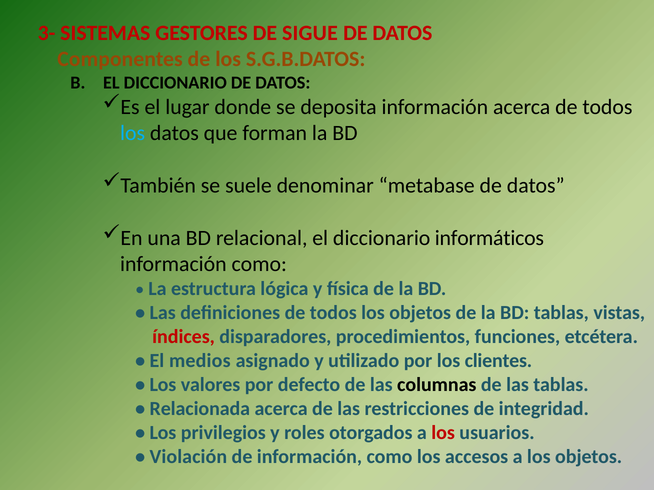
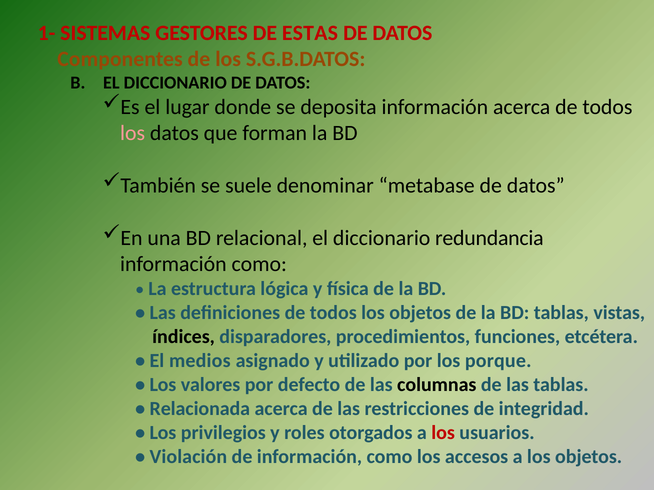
3-: 3- -> 1- (47, 33)
SIGUE: SIGUE -> ESTAS (310, 33)
los colour: light blue -> pink (133, 133)
informáticos: informáticos -> redundancia (489, 238)
índices colour: red -> black (184, 337)
clientes: clientes -> porque (498, 361)
